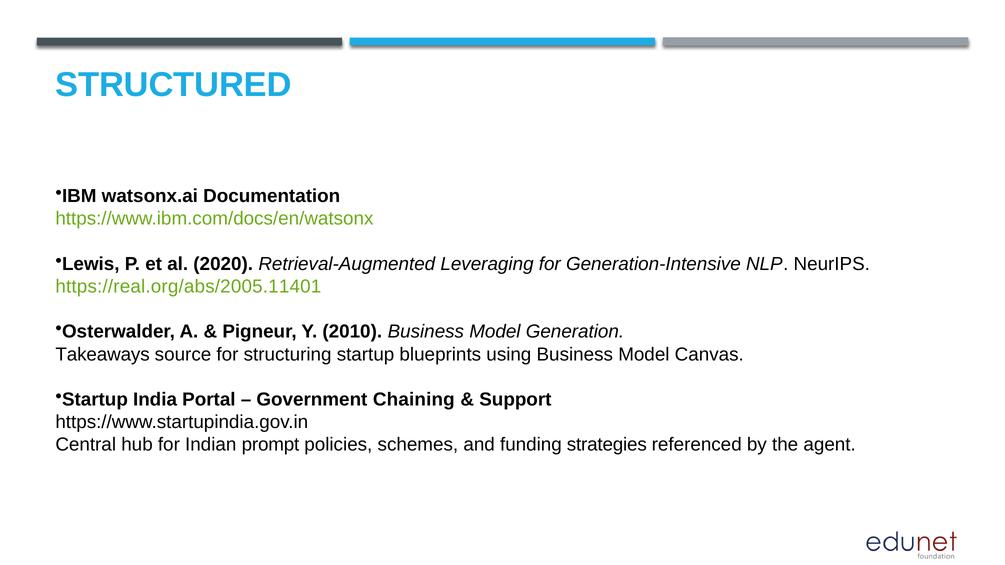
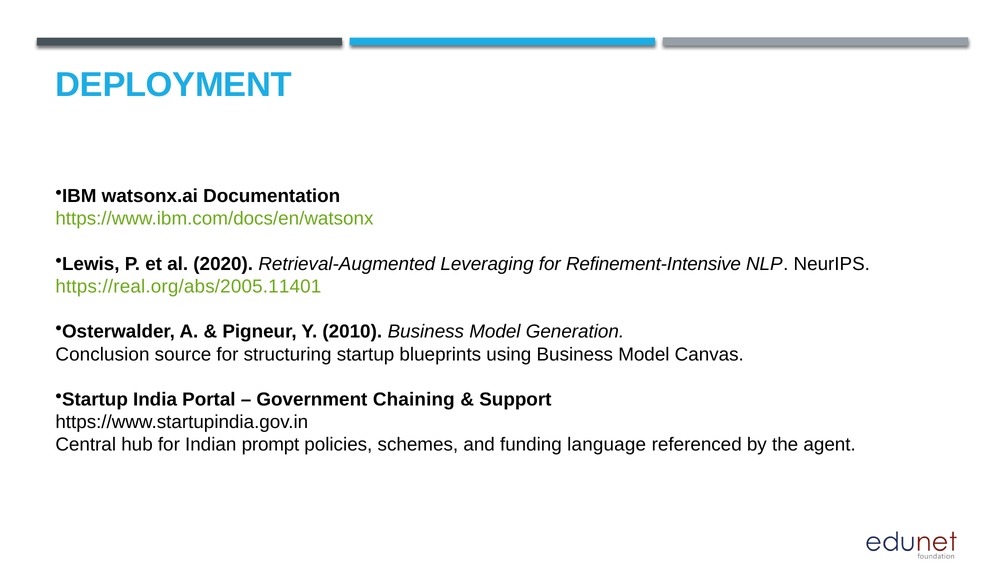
STRUCTURED: STRUCTURED -> DEPLOYMENT (174, 85)
Generation-Intensive: Generation-Intensive -> Refinement-Intensive (653, 264)
Takeaways: Takeaways -> Conclusion (102, 355)
strategies: strategies -> language (607, 445)
